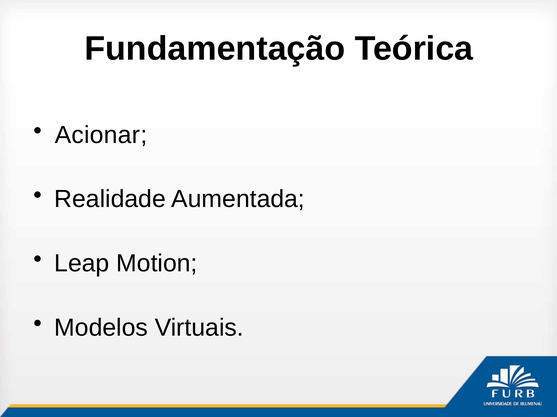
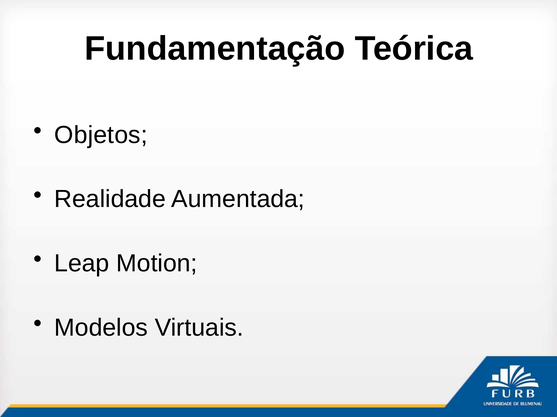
Acionar: Acionar -> Objetos (101, 135)
